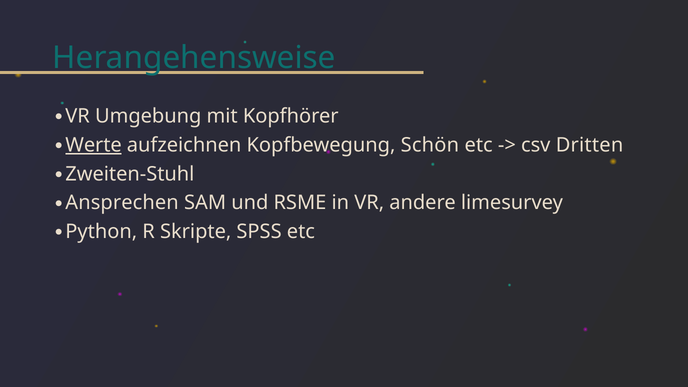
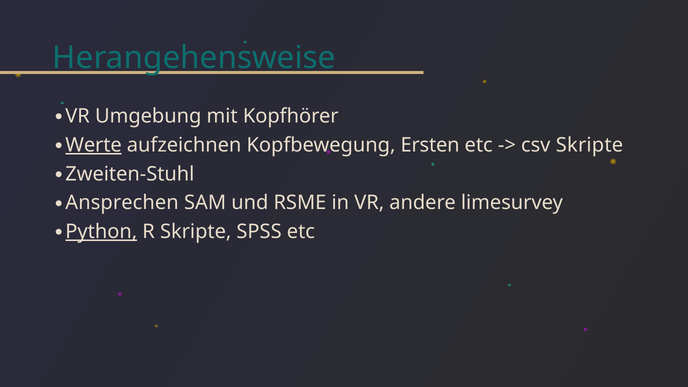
Schön: Schön -> Ersten (430, 145)
csv Dritten: Dritten -> Skripte (590, 145)
Python underline: none -> present (101, 232)
